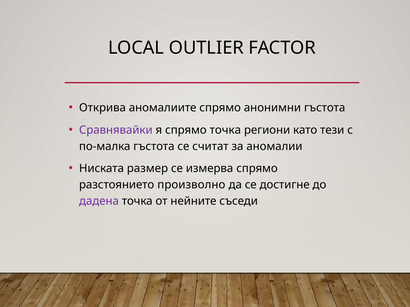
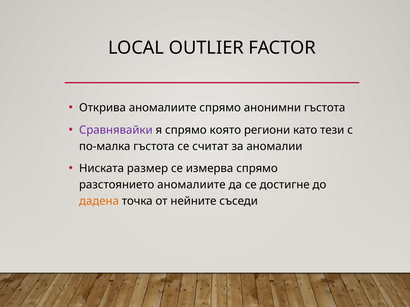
спрямо точка: точка -> която (225, 130)
разстоянието произволно: произволно -> аномалиите (191, 185)
дадена colour: purple -> orange (99, 201)
